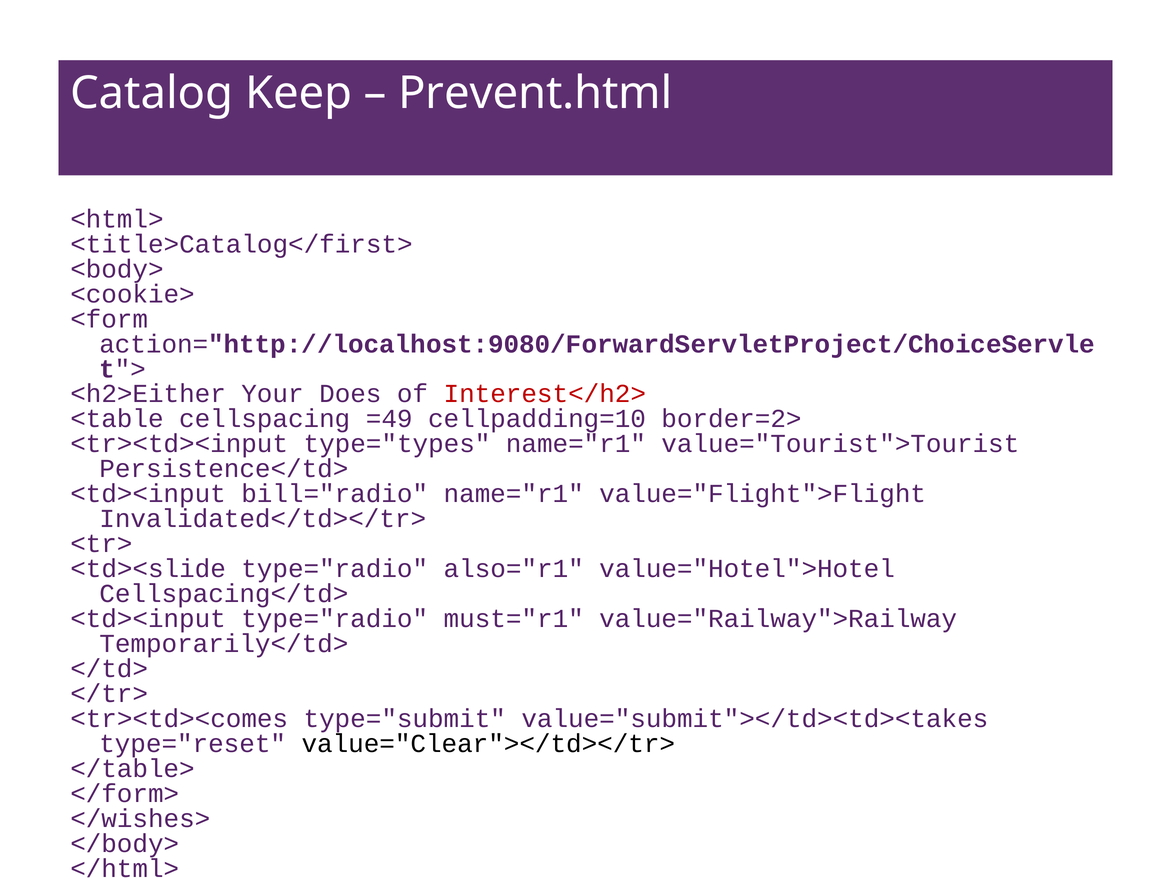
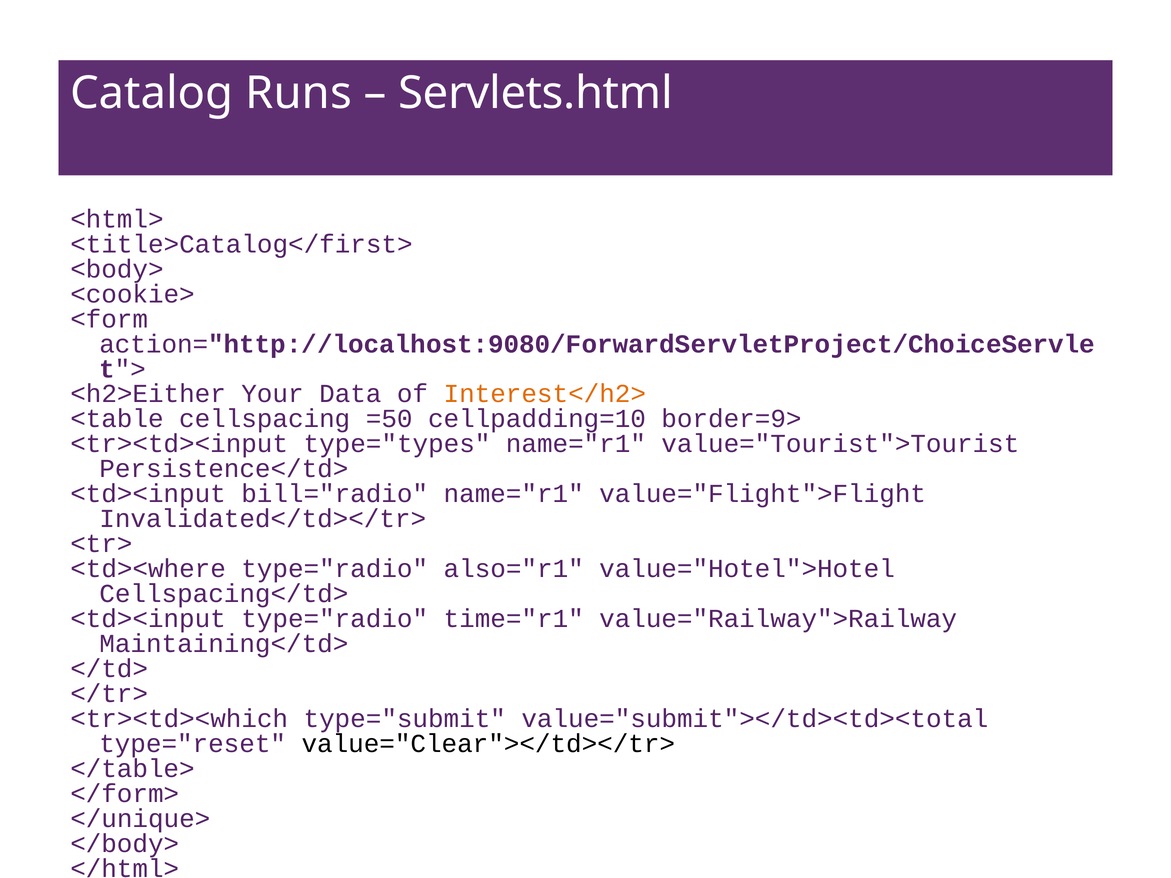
Keep: Keep -> Runs (299, 93)
Prevent.html: Prevent.html -> Servlets.html (535, 93)
Does: Does -> Data (350, 394)
Interest</h2> colour: red -> orange (545, 394)
=49: =49 -> =50 (389, 419)
border=2>: border=2> -> border=9> (731, 419)
<td><slide: <td><slide -> <td><where (148, 569)
must="r1: must="r1 -> time="r1 (514, 619)
Temporarily</td>: Temporarily</td> -> Maintaining</td> (224, 644)
<tr><td><comes: <tr><td><comes -> <tr><td><which (179, 719)
value="submit"></td><td><takes: value="submit"></td><td><takes -> value="submit"></td><td><total (755, 719)
</wishes>: </wishes> -> </unique> (140, 819)
